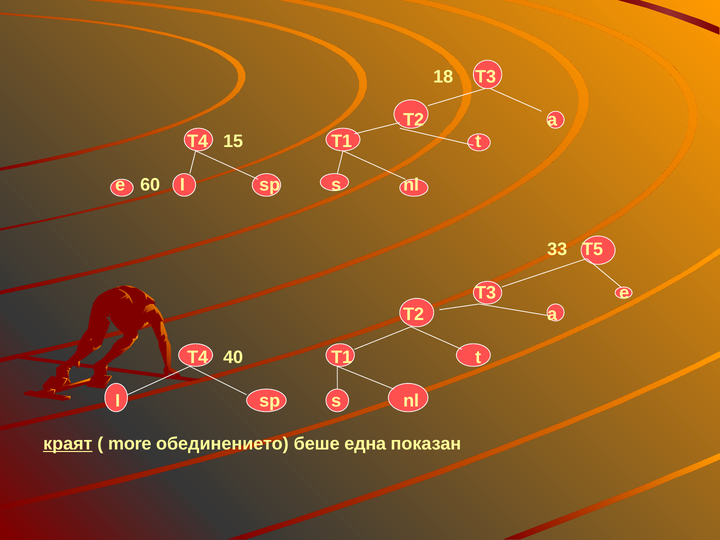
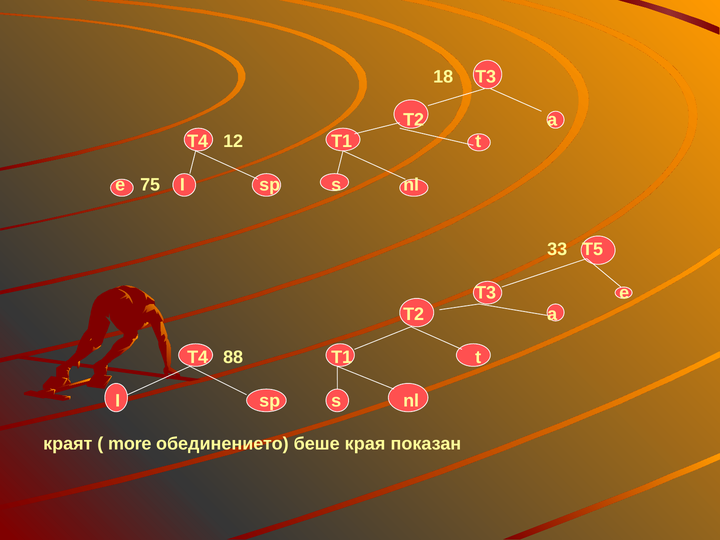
15: 15 -> 12 (233, 142)
60: 60 -> 75 (150, 185)
40: 40 -> 88 (233, 358)
краят underline: present -> none (68, 444)
една: една -> края (365, 444)
